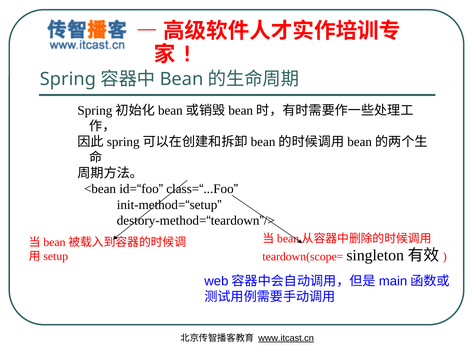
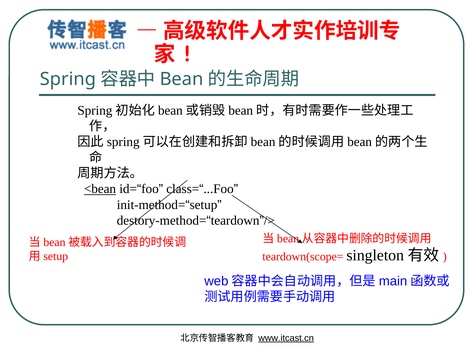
<bean underline: none -> present (100, 189)
